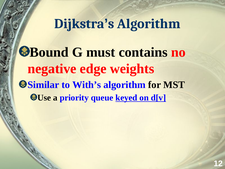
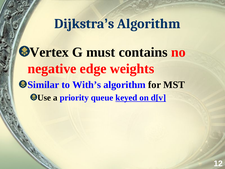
Bound: Bound -> Vertex (49, 52)
